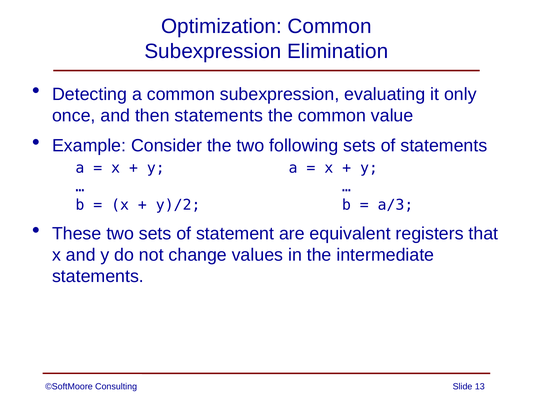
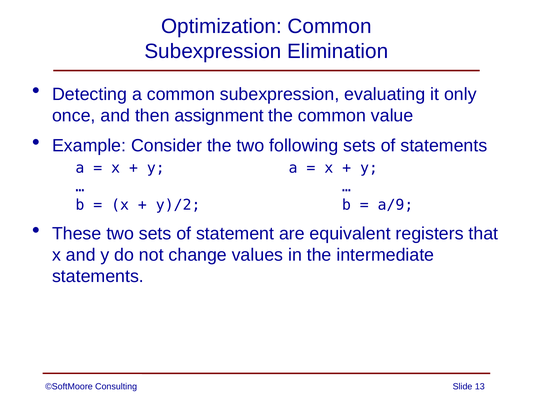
then statements: statements -> assignment (219, 115)
a/3: a/3 -> a/9 (395, 205)
